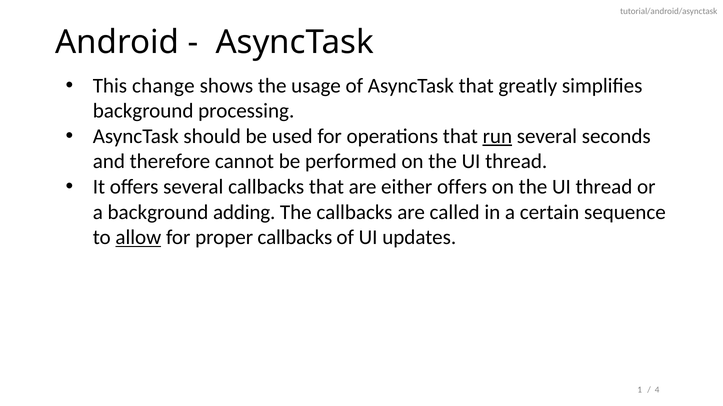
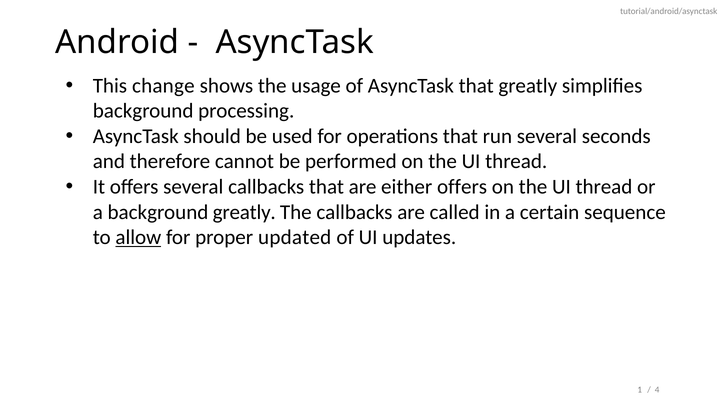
run underline: present -> none (497, 136)
background adding: adding -> greatly (244, 212)
proper callbacks: callbacks -> updated (295, 238)
